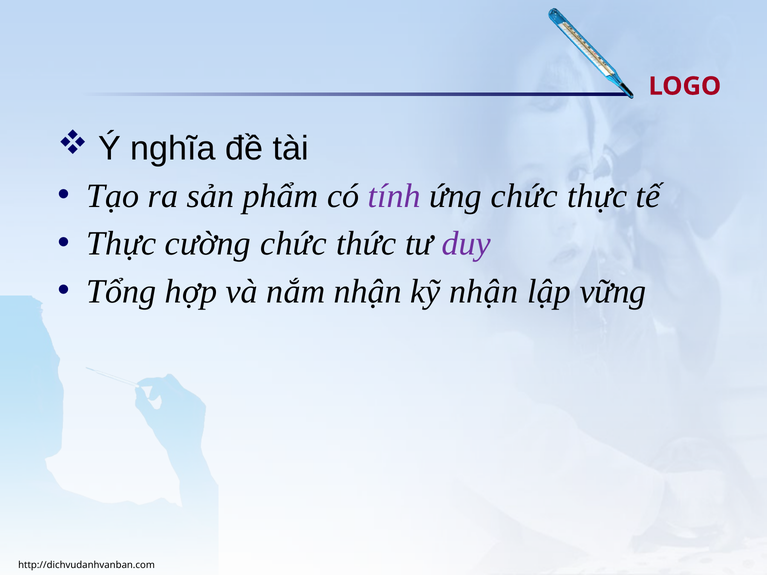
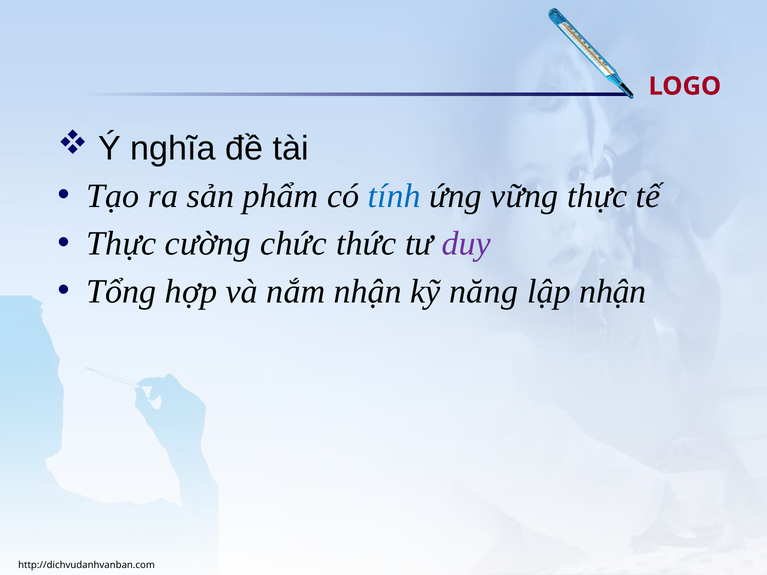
tính colour: purple -> blue (394, 196)
ứng chức: chức -> vững (524, 196)
kỹ nhận: nhận -> năng (484, 292)
lập vững: vững -> nhận (613, 292)
